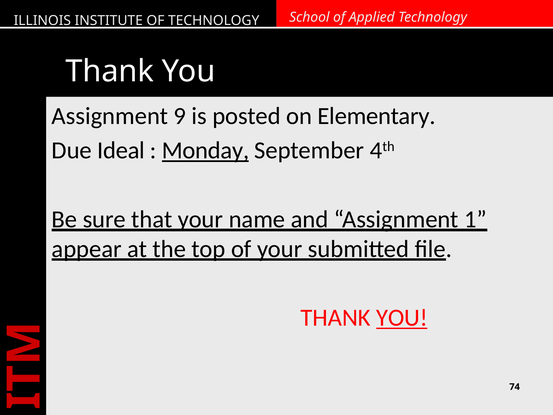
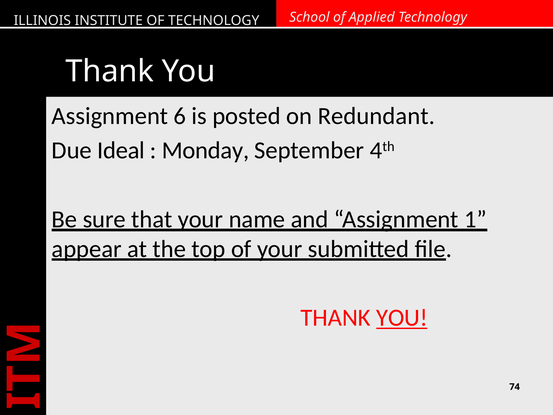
9: 9 -> 6 (180, 116)
Elementary: Elementary -> Redundant (376, 116)
Monday underline: present -> none (206, 150)
